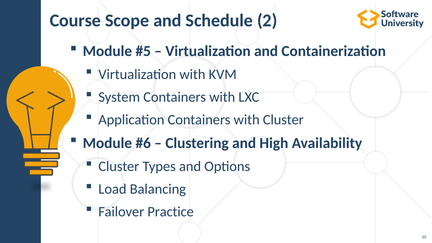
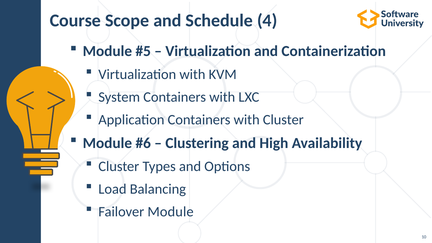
2: 2 -> 4 (267, 20)
Failover Practice: Practice -> Module (171, 212)
